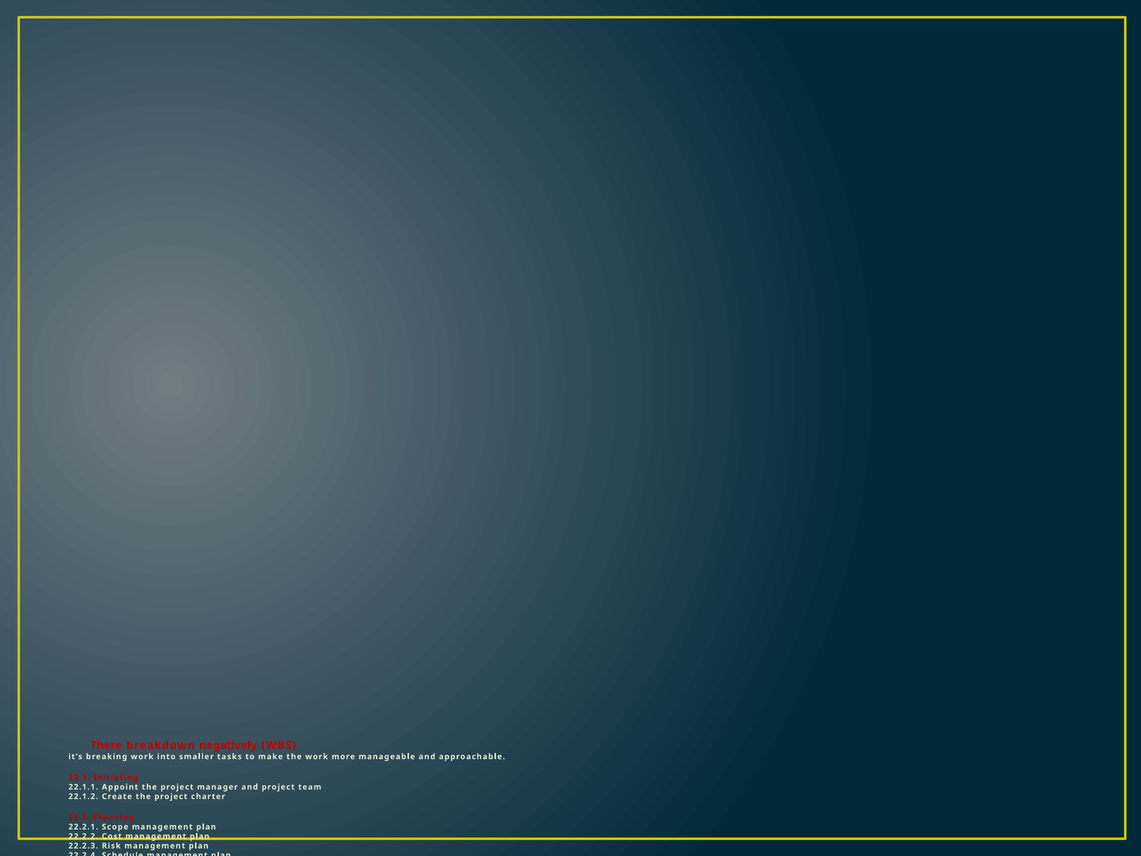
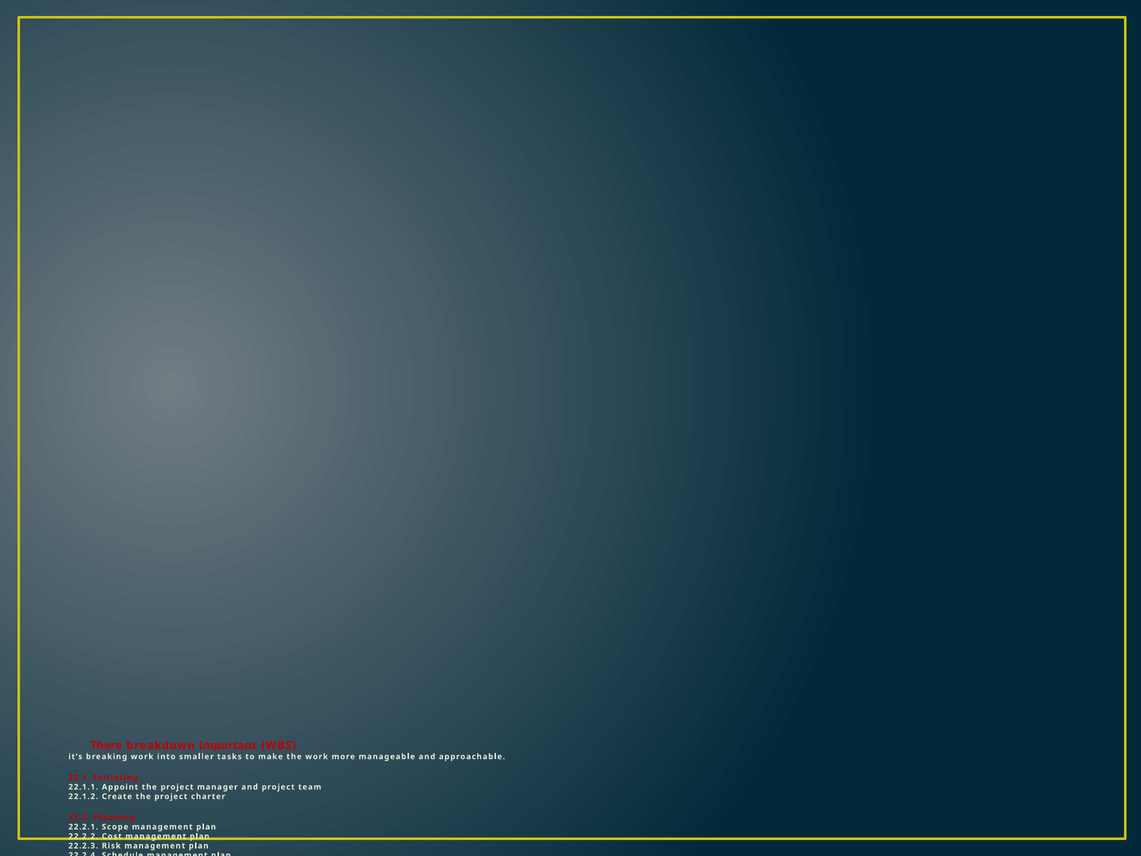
negatively: negatively -> important (228, 745)
